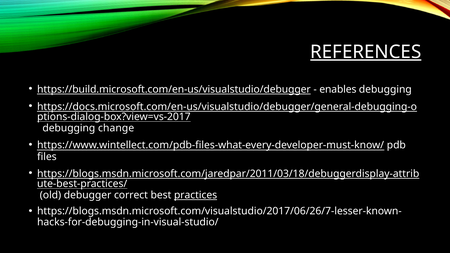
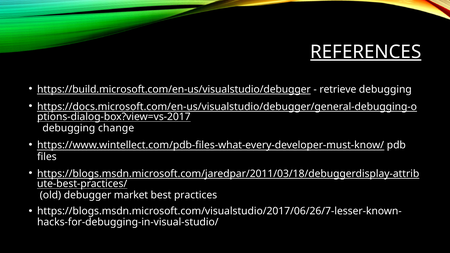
enables: enables -> retrieve (338, 89)
correct: correct -> market (131, 195)
practices underline: present -> none (196, 195)
